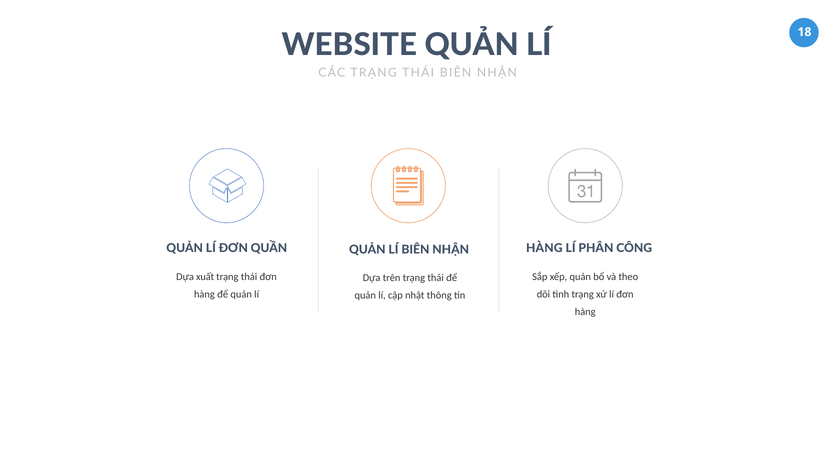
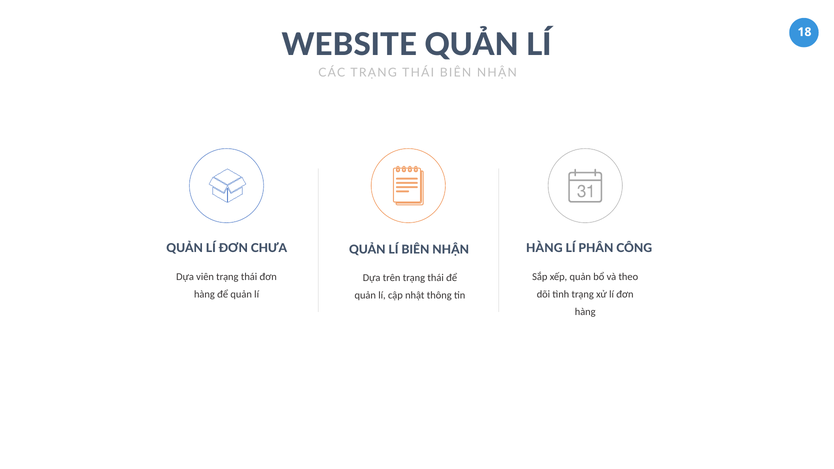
QUẦN: QUẦN -> CHƯA (269, 249)
xuất: xuất -> viên (205, 277)
